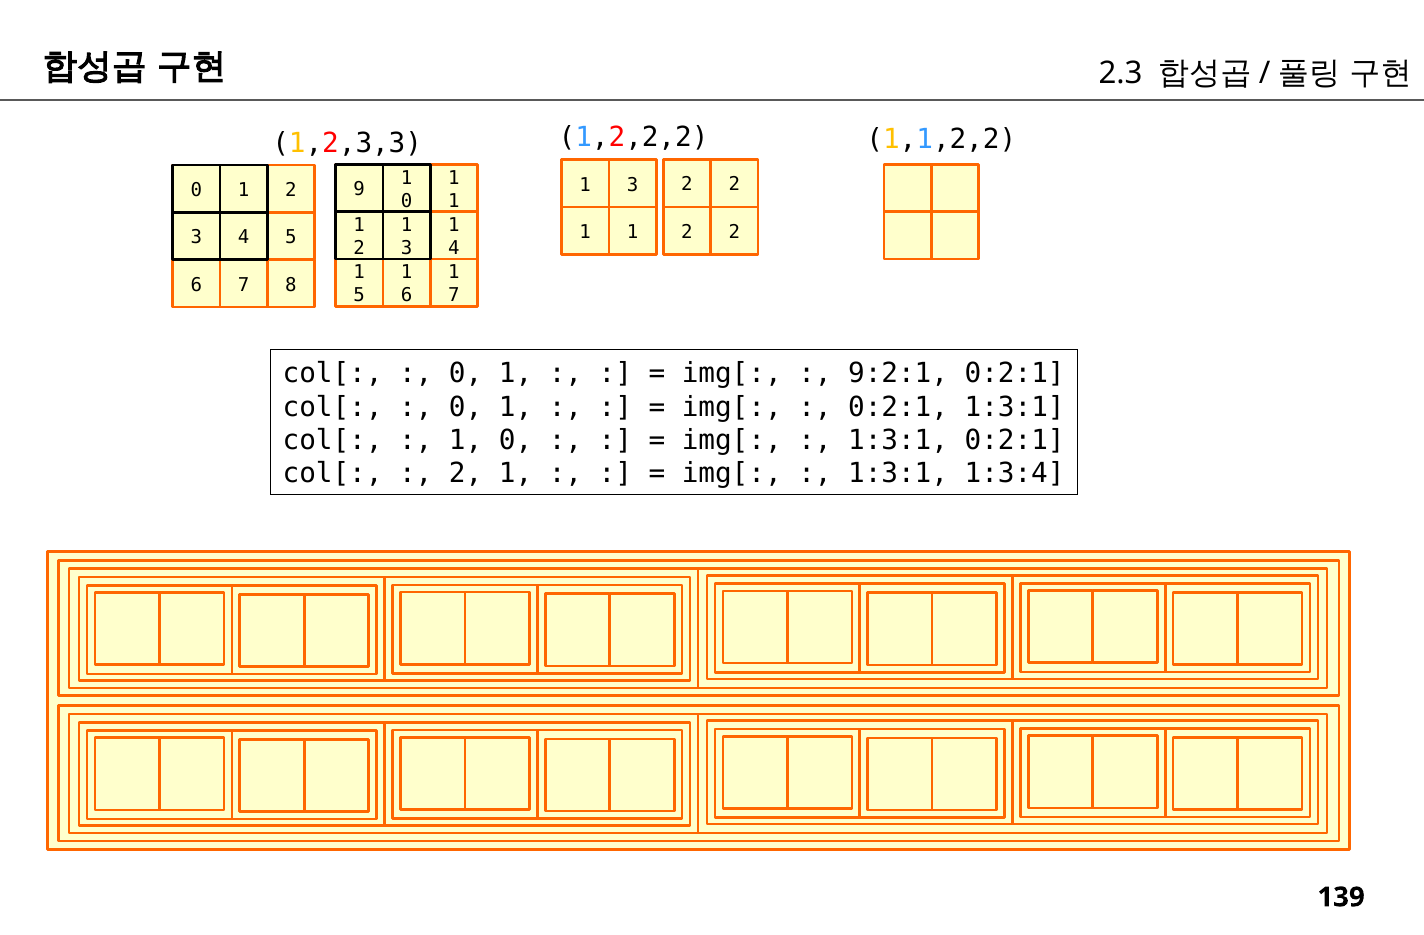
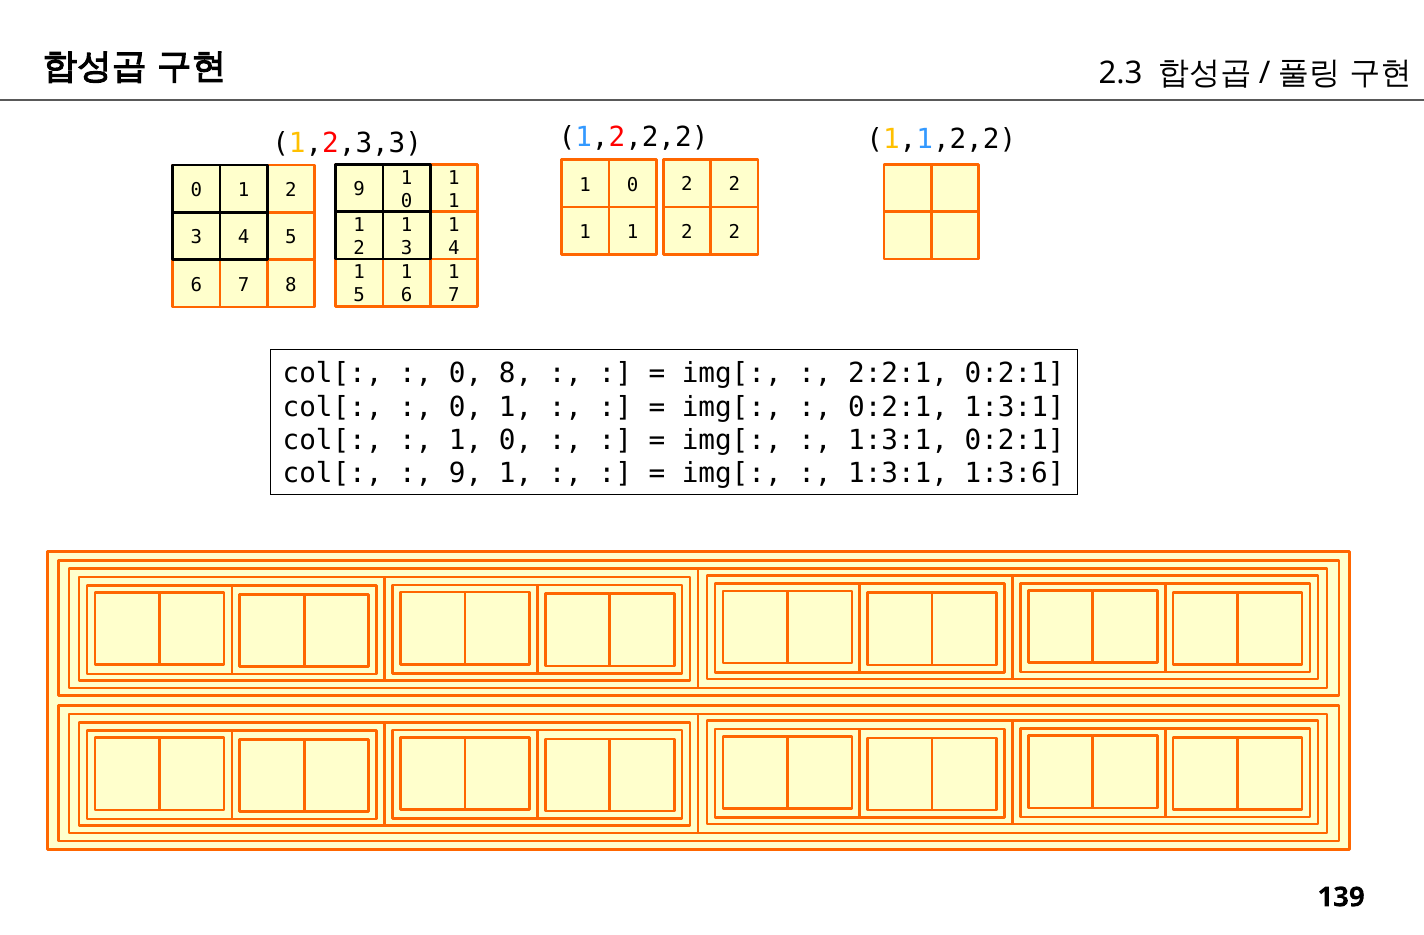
3: 3 -> 0 (633, 185)
1: 1 -> 8 (515, 374)
9:2:1: 9:2:1 -> 2:2:1 (898, 374)
2: 2 -> 9 (466, 474)
1:3:4: 1:3:4 -> 1:3:6 (1015, 474)
